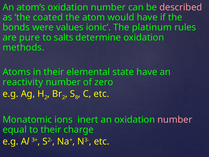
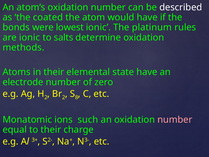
described colour: pink -> white (181, 7)
values: values -> lowest (70, 27)
are pure: pure -> ionic (30, 37)
reactivity: reactivity -> electrode (23, 82)
inert: inert -> such (88, 120)
